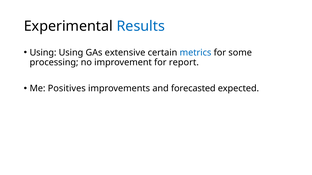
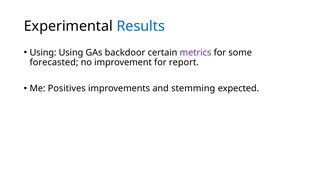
extensive: extensive -> backdoor (125, 53)
metrics colour: blue -> purple (196, 53)
processing: processing -> forecasted (54, 63)
forecasted: forecasted -> stemming (193, 89)
